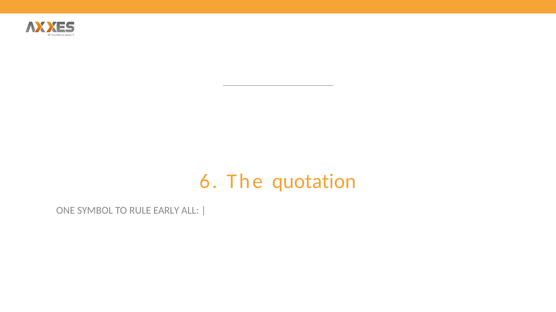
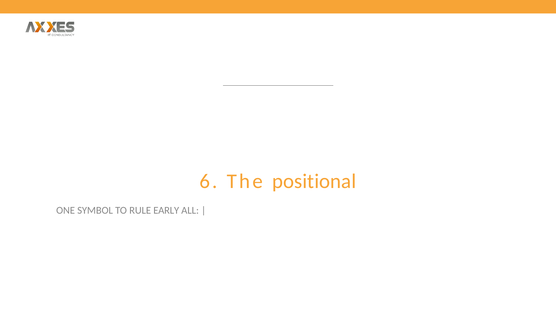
quotation: quotation -> positional (314, 182)
